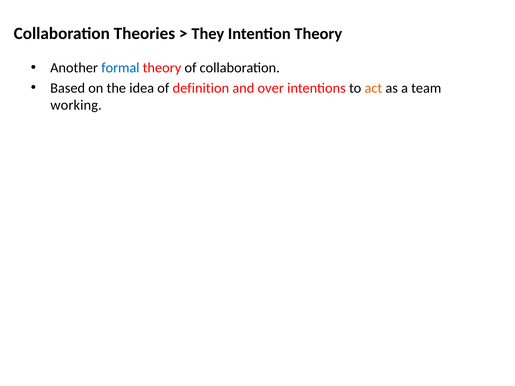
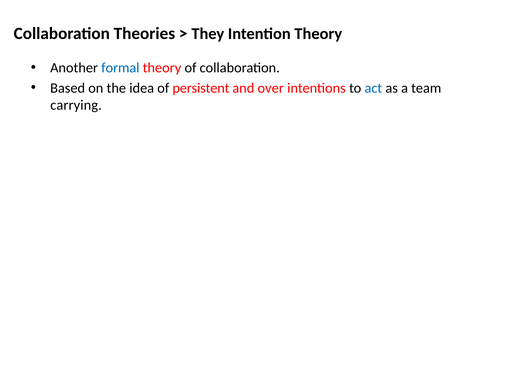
definition: definition -> persistent (201, 88)
act colour: orange -> blue (373, 88)
working: working -> carrying (76, 105)
